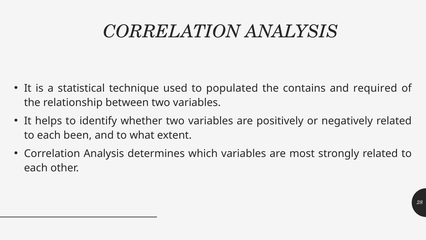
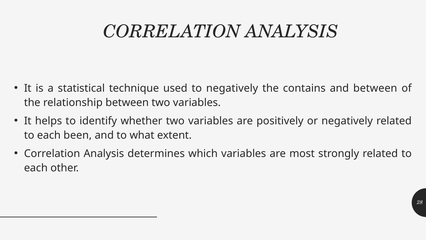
to populated: populated -> negatively (232, 88)
and required: required -> between (375, 88)
